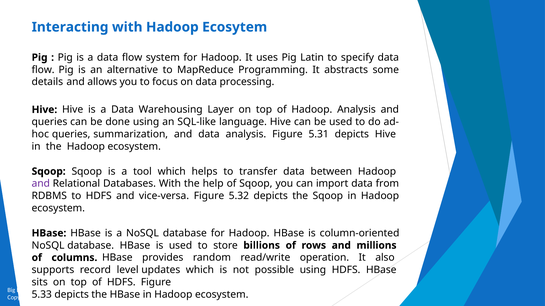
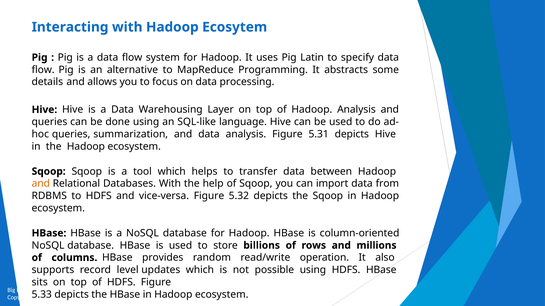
and colour: purple -> orange (41, 184)
